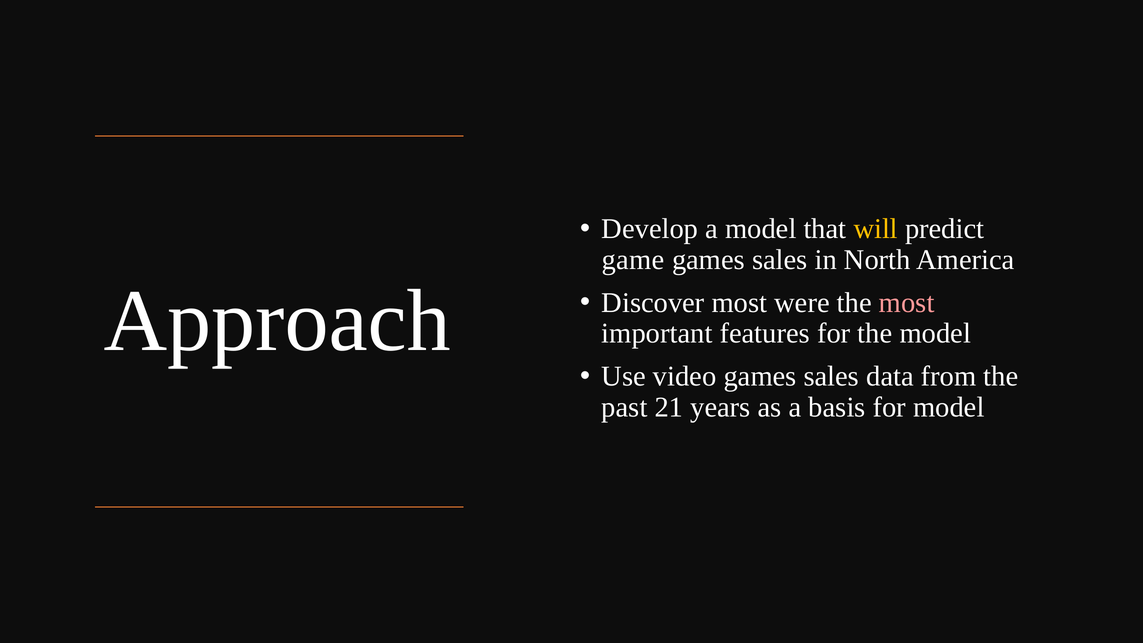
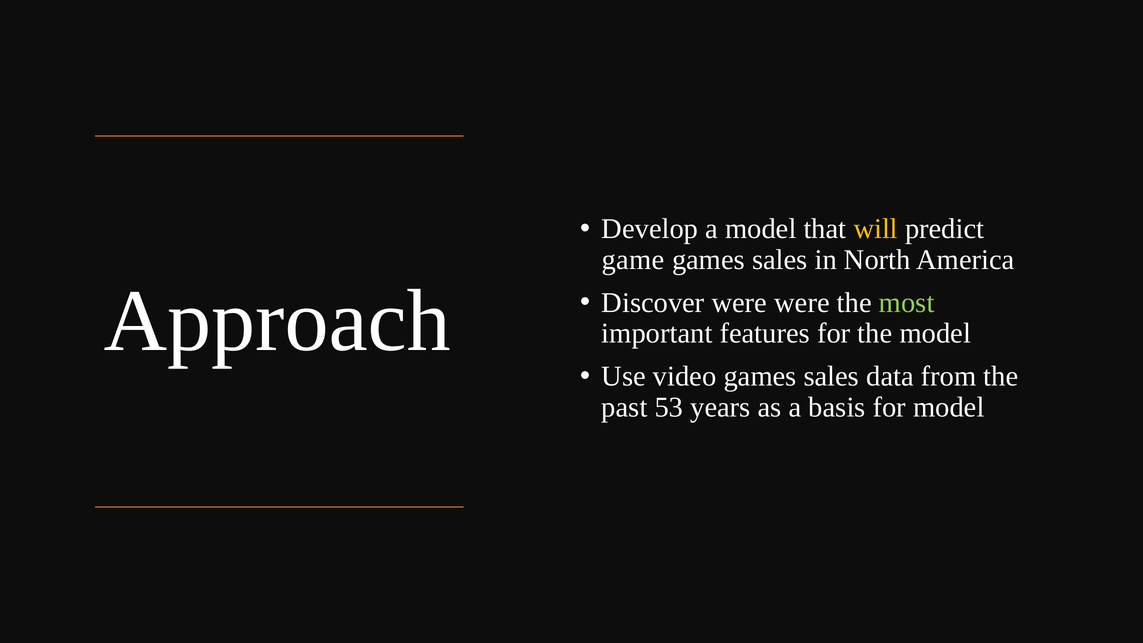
Discover most: most -> were (739, 303)
most colour: pink -> light green (907, 303)
21: 21 -> 53 (669, 407)
